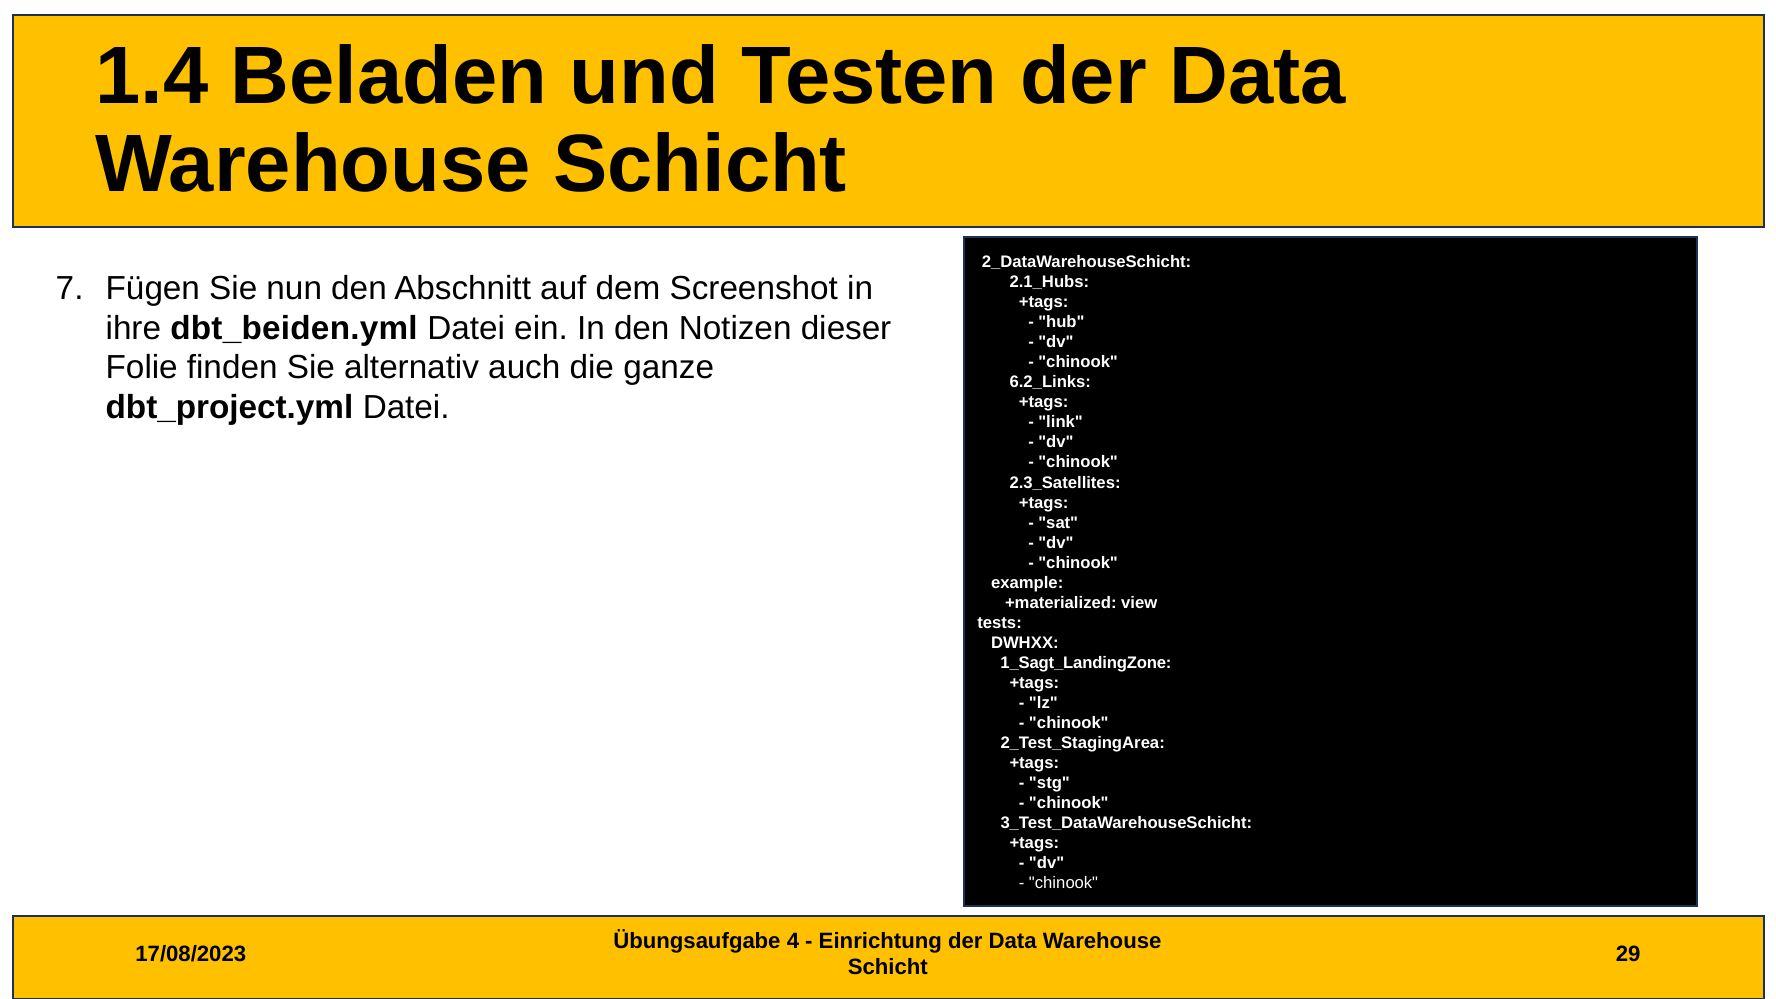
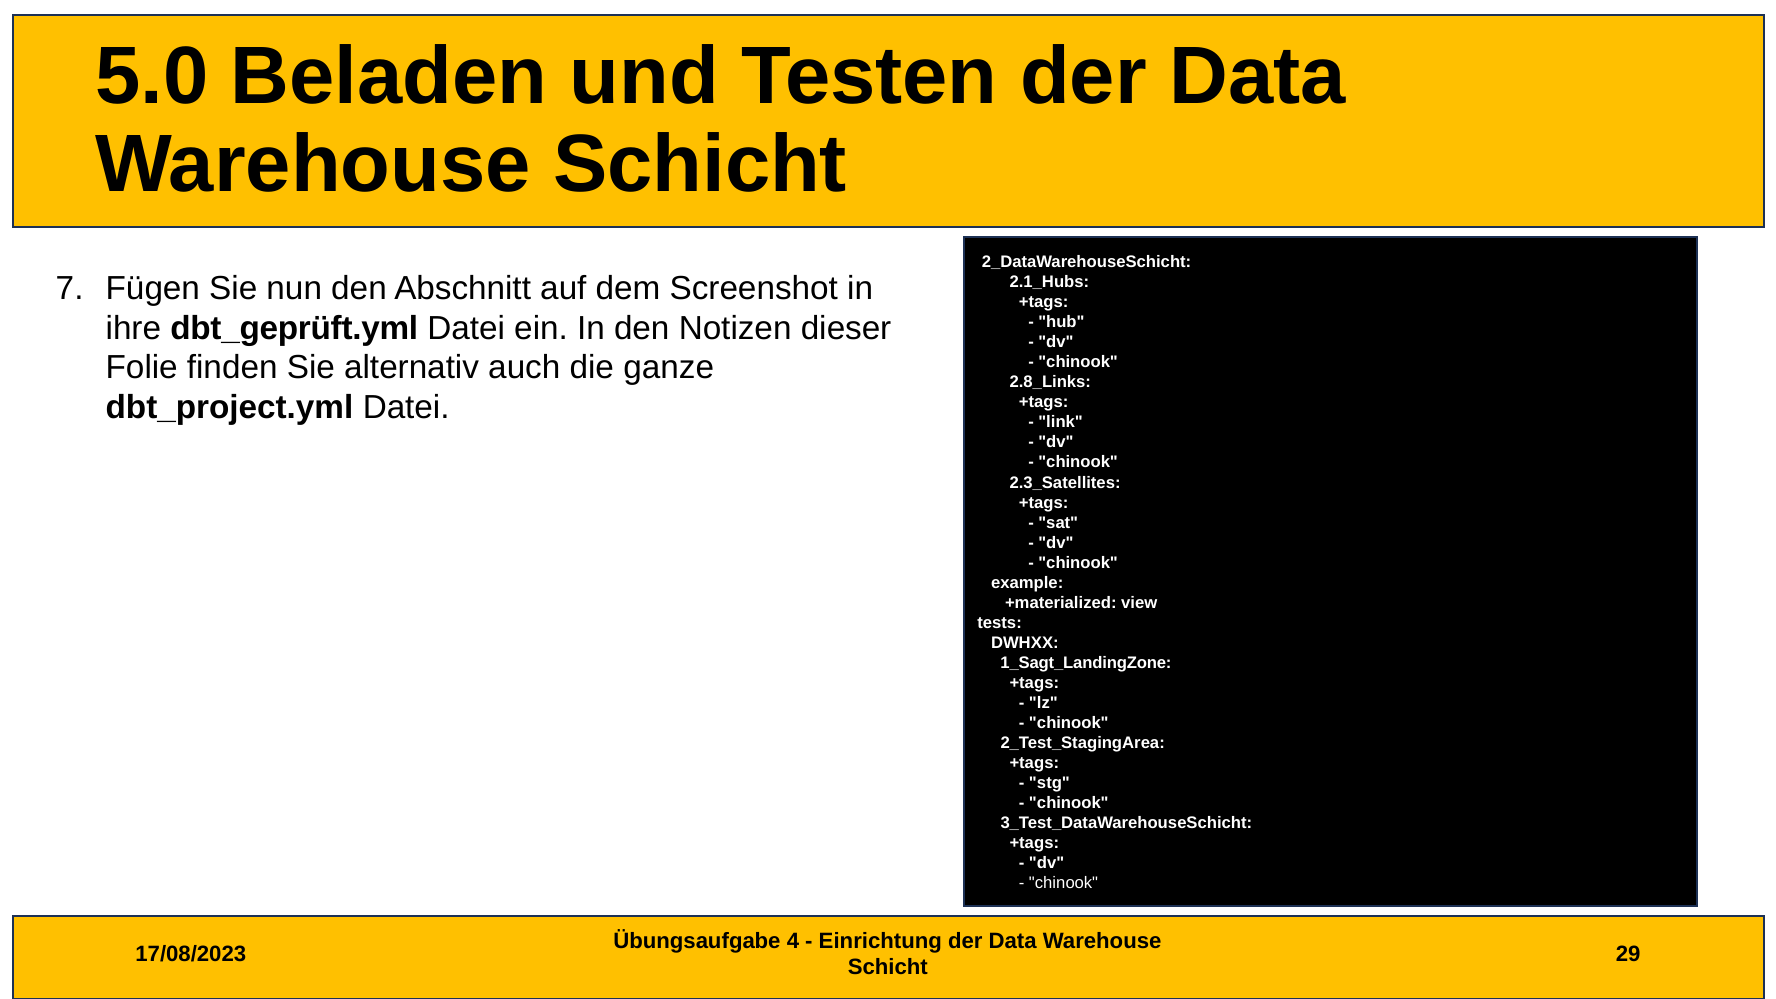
1.4: 1.4 -> 5.0 (152, 77)
dbt_beiden.yml: dbt_beiden.yml -> dbt_geprüft.yml (294, 328)
6.2_Links: 6.2_Links -> 2.8_Links (1050, 382)
